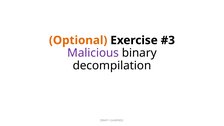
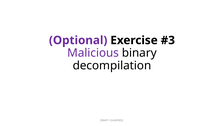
Optional colour: orange -> purple (78, 40)
